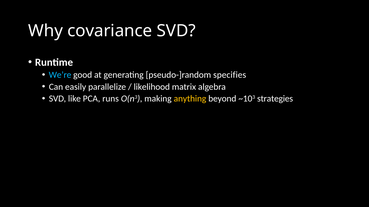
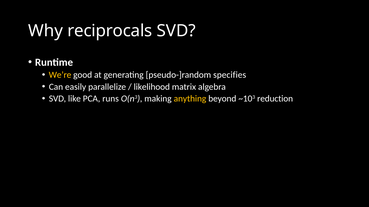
covariance: covariance -> reciprocals (110, 31)
We’re colour: light blue -> yellow (60, 75)
strategies: strategies -> reduction (275, 99)
